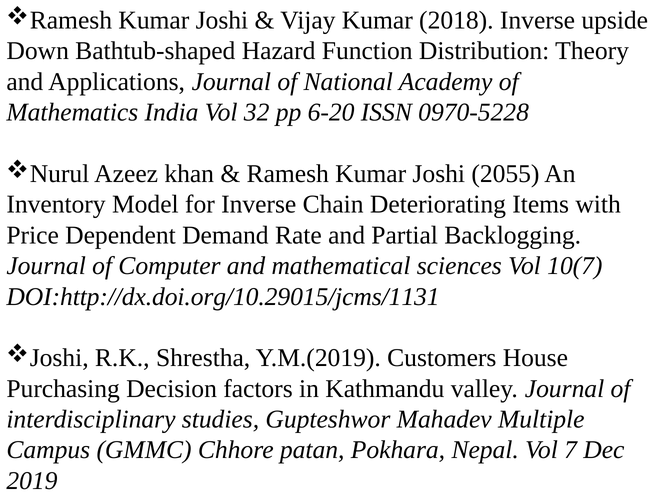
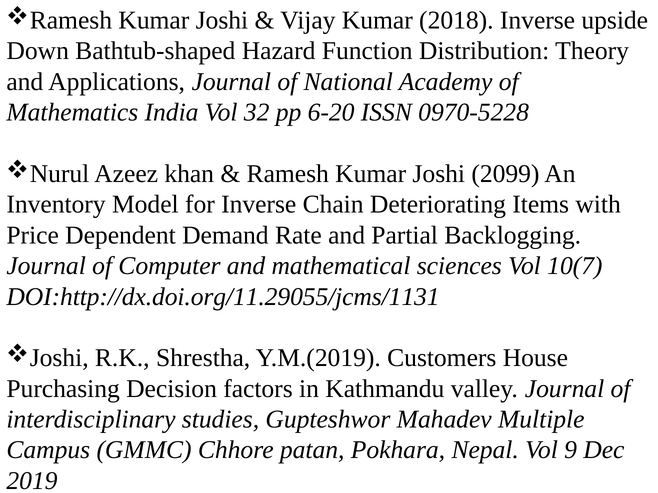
2055: 2055 -> 2099 (505, 174)
DOI:http://dx.doi.org/10.29015/jcms/1131: DOI:http://dx.doi.org/10.29015/jcms/1131 -> DOI:http://dx.doi.org/11.29055/jcms/1131 (223, 297)
7: 7 -> 9 (571, 450)
